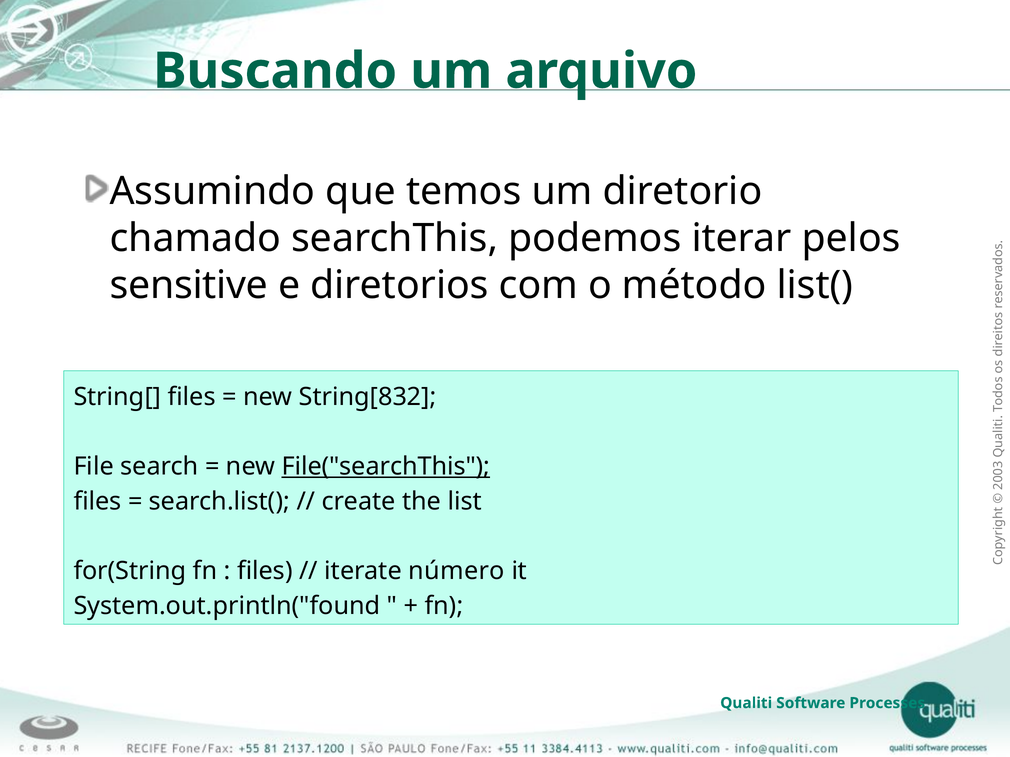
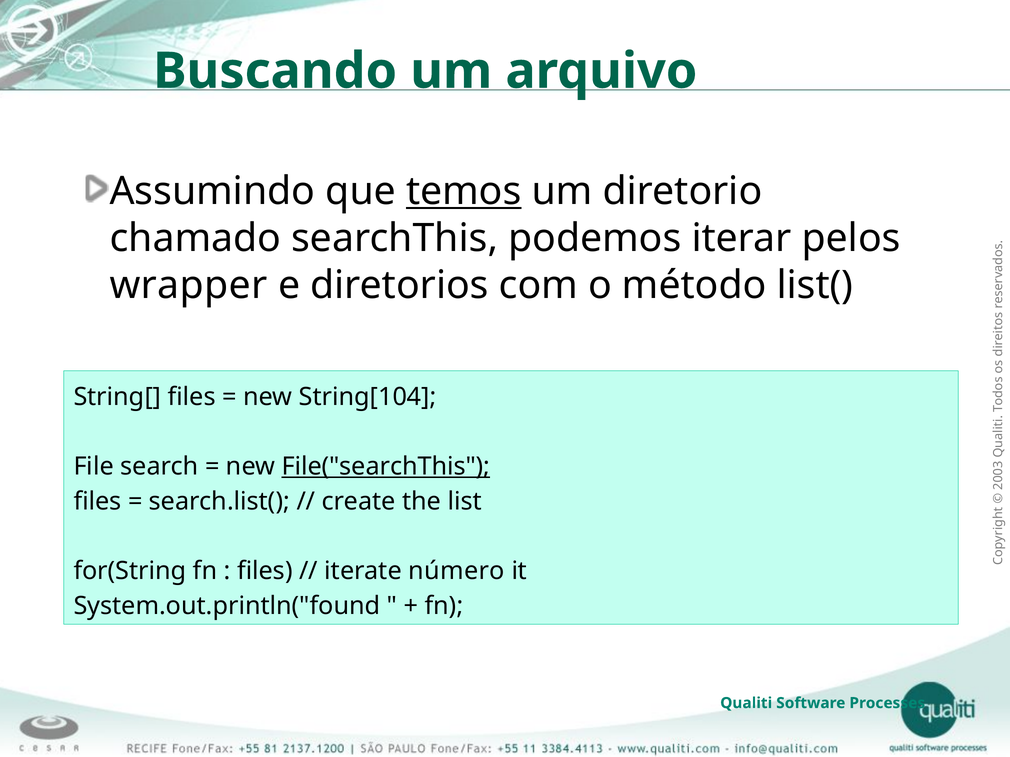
temos underline: none -> present (464, 191)
sensitive: sensitive -> wrapper (189, 286)
String[832: String[832 -> String[104 (368, 397)
